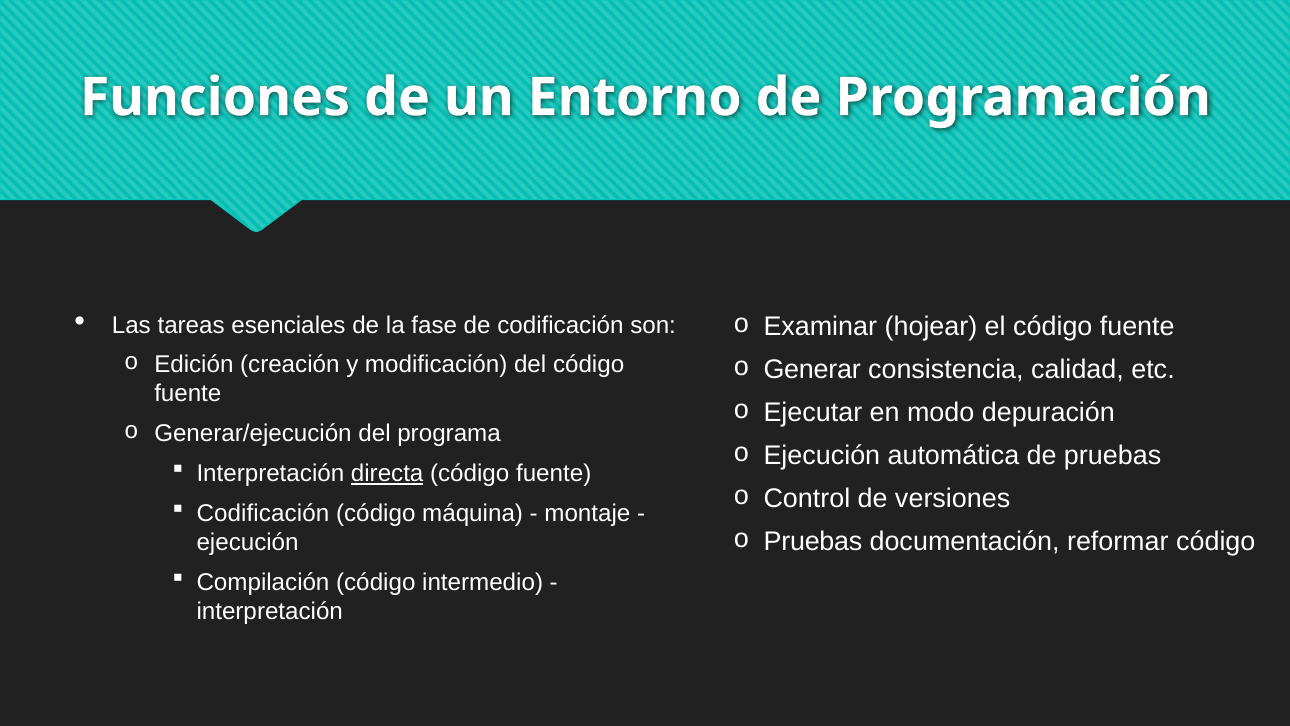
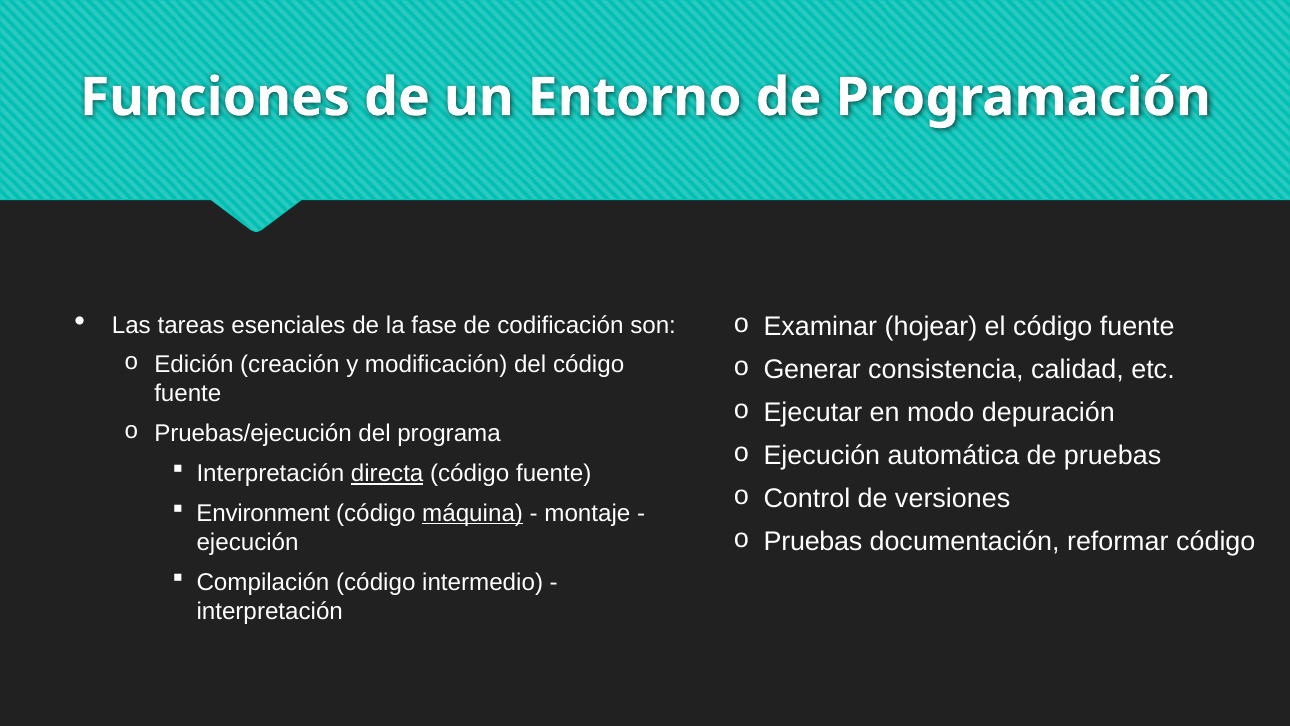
Generar/ejecución: Generar/ejecución -> Pruebas/ejecución (253, 434)
Codificación: Codificación -> Environment (263, 513)
máquina underline: none -> present (473, 513)
